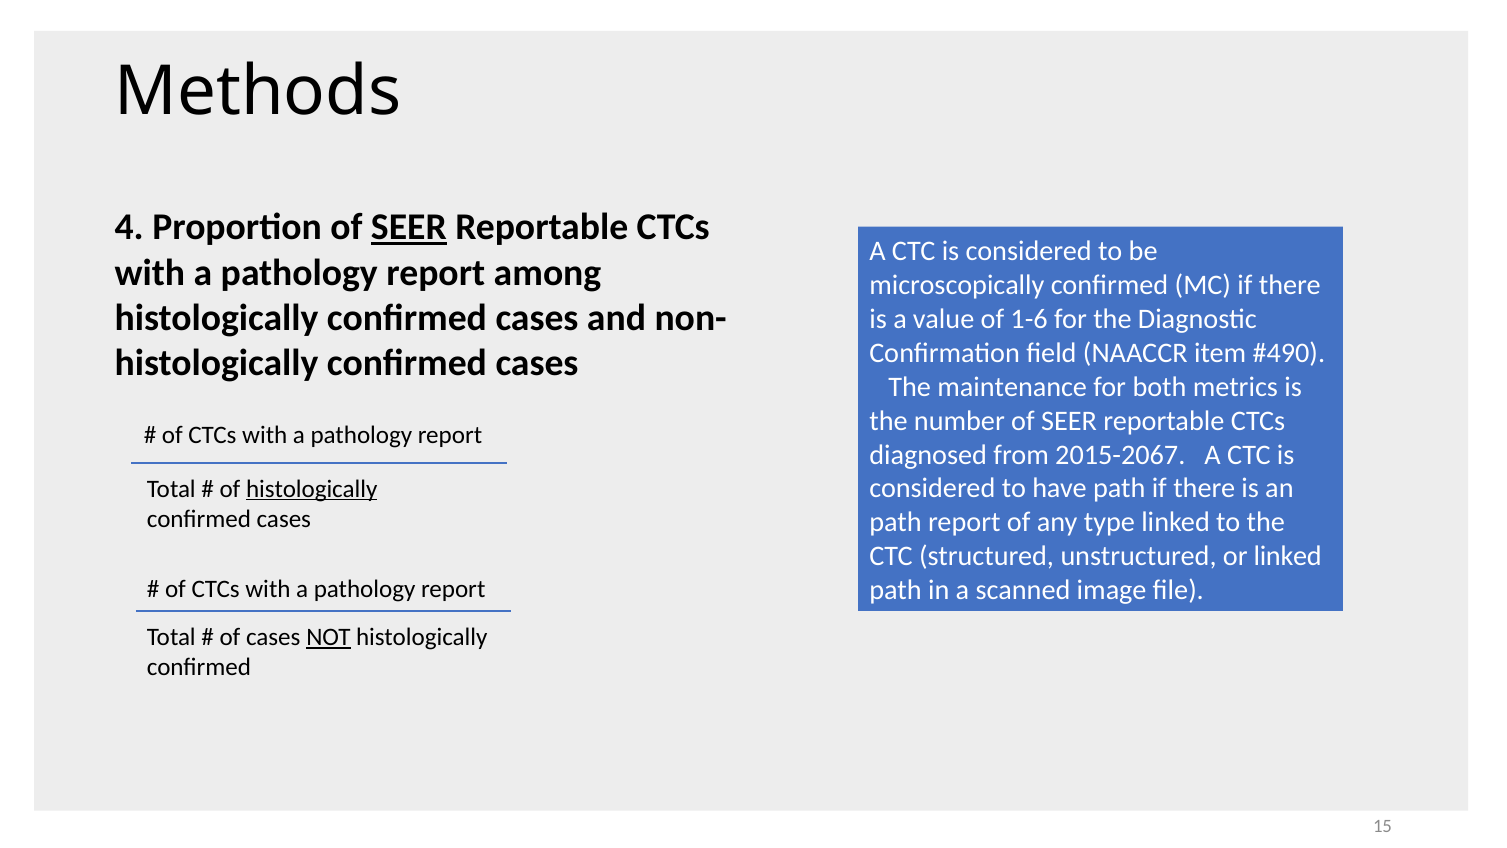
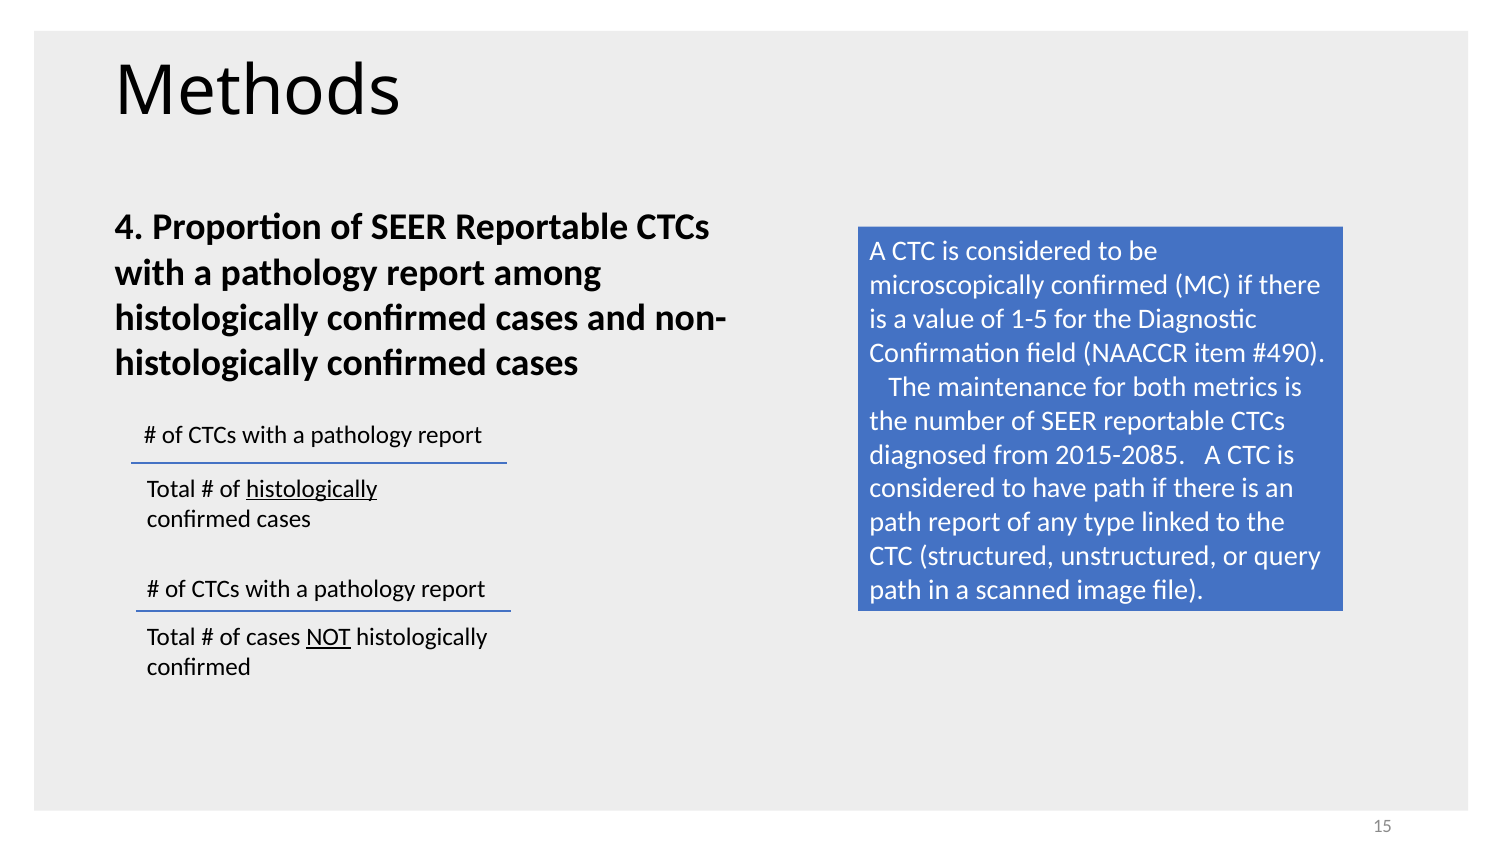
SEER underline: present -> none (409, 227)
1-6: 1-6 -> 1-5 (1029, 319)
2015-2067: 2015-2067 -> 2015-2085 (1120, 455)
or linked: linked -> query (1287, 556)
